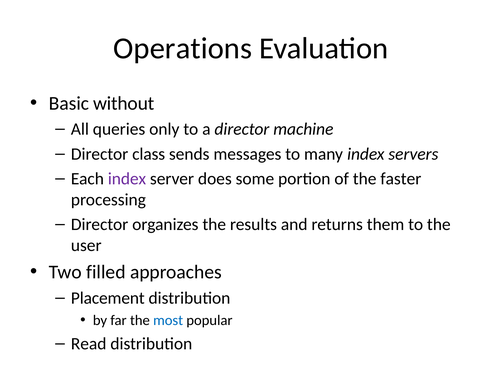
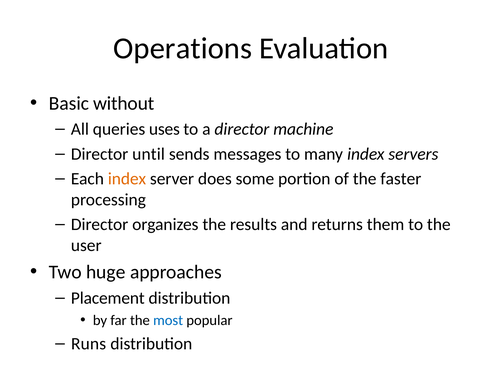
only: only -> uses (164, 129)
class: class -> until (149, 154)
index colour: purple -> orange (127, 179)
filled: filled -> huge (106, 272)
Read: Read -> Runs (89, 344)
